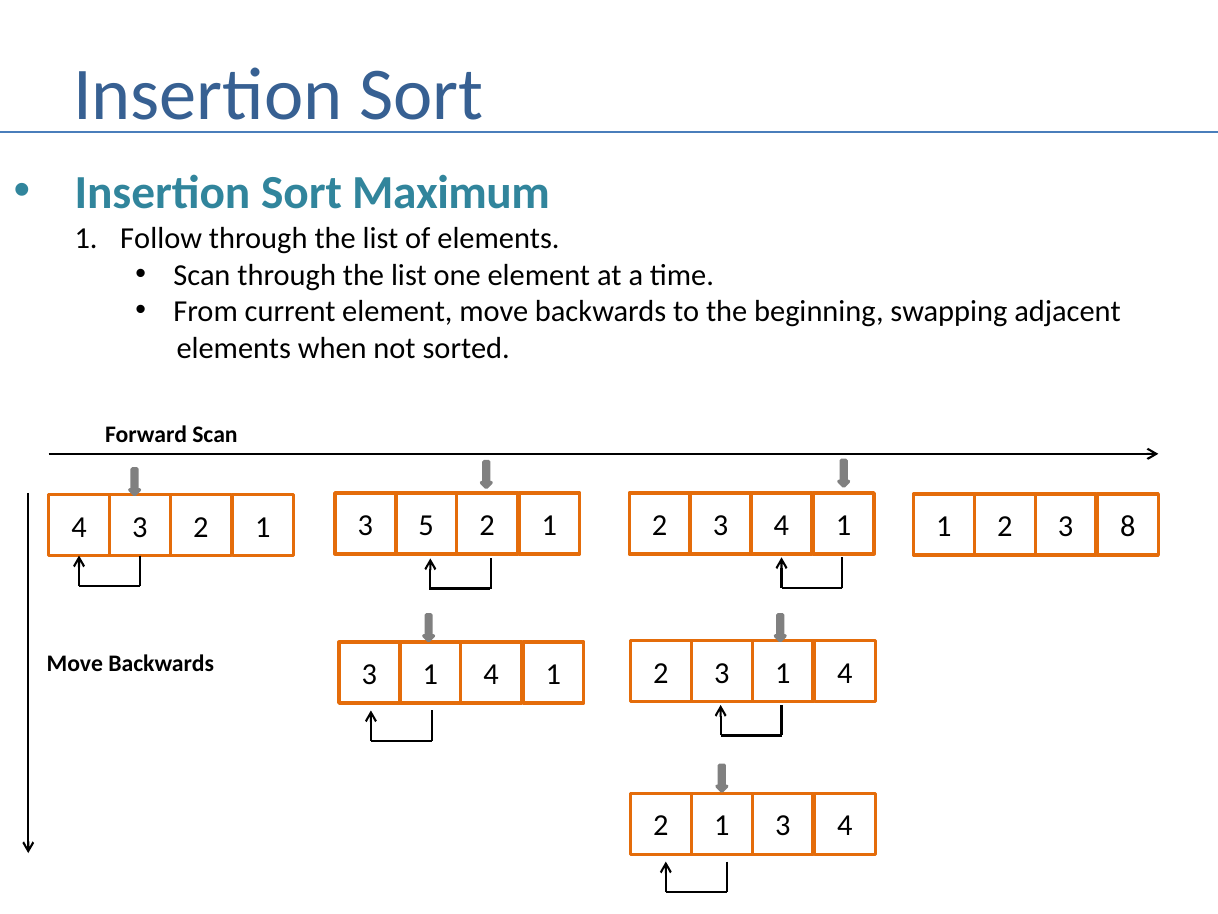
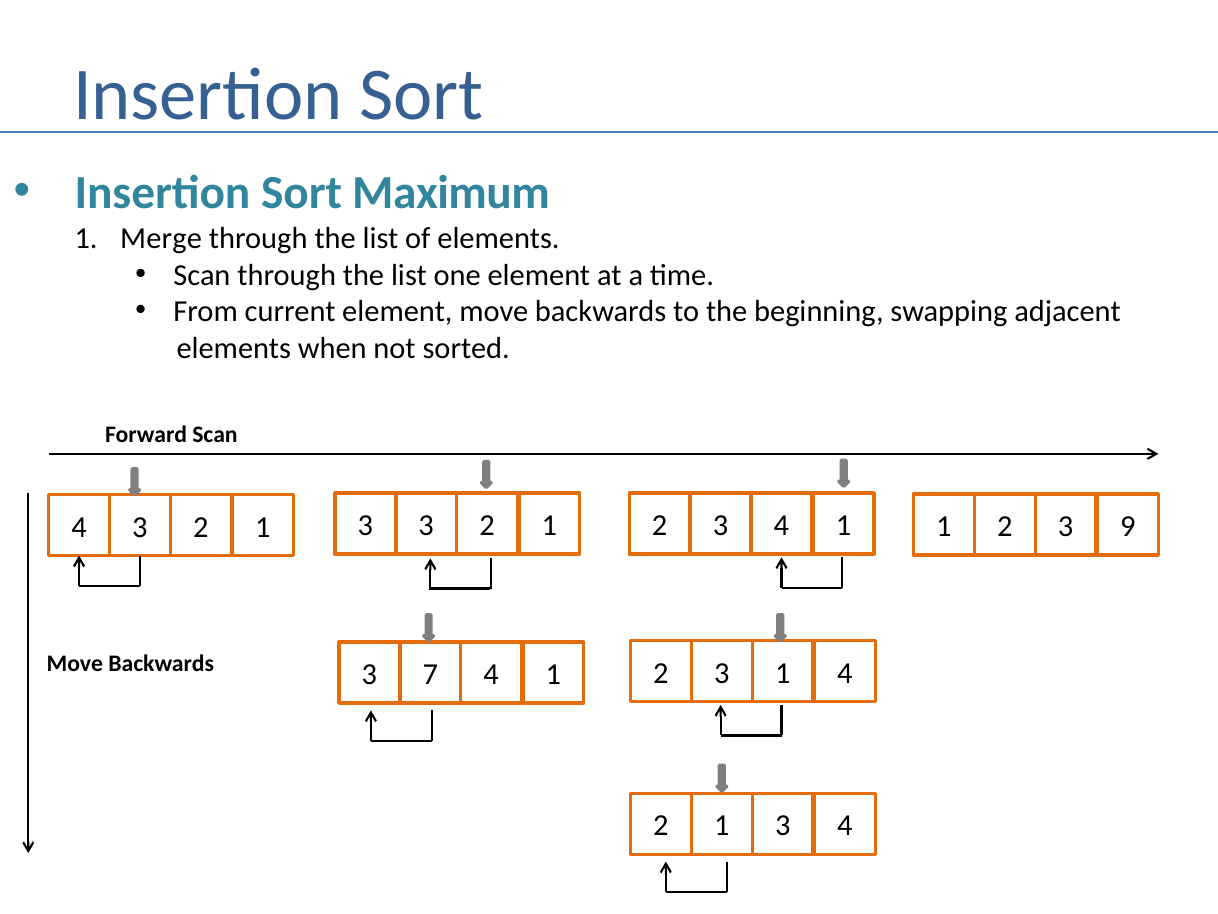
Follow: Follow -> Merge (161, 238)
3 5: 5 -> 3 (426, 525)
8: 8 -> 9 (1128, 526)
1: 1 -> 7 (430, 674)
